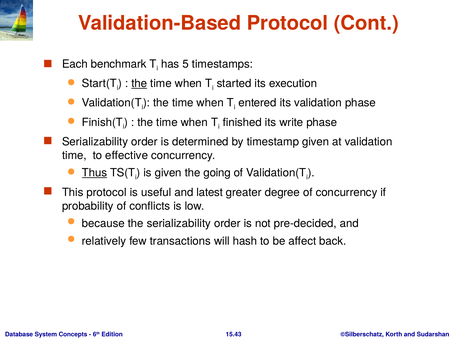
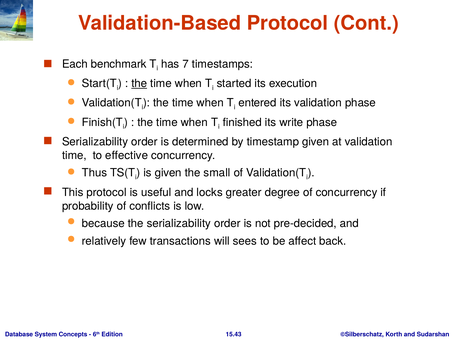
5: 5 -> 7 (186, 64)
Thus underline: present -> none (94, 173)
going: going -> small (217, 173)
latest: latest -> locks (210, 193)
hash: hash -> sees (245, 241)
